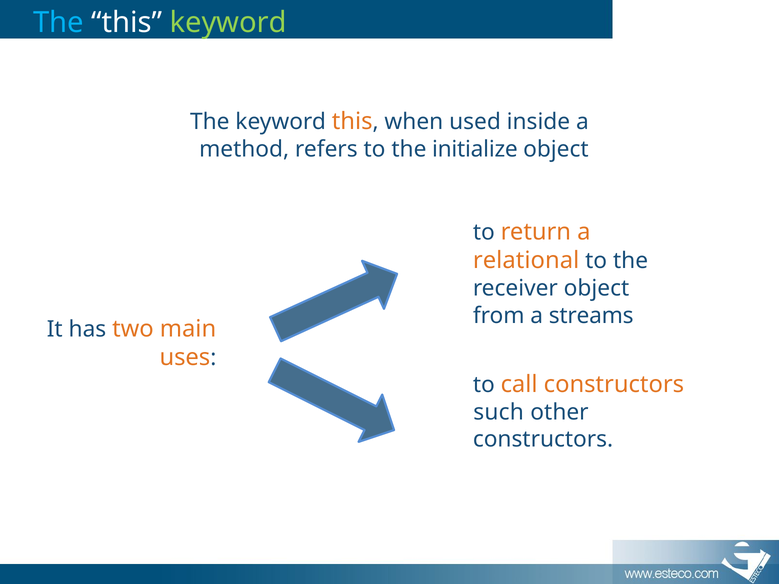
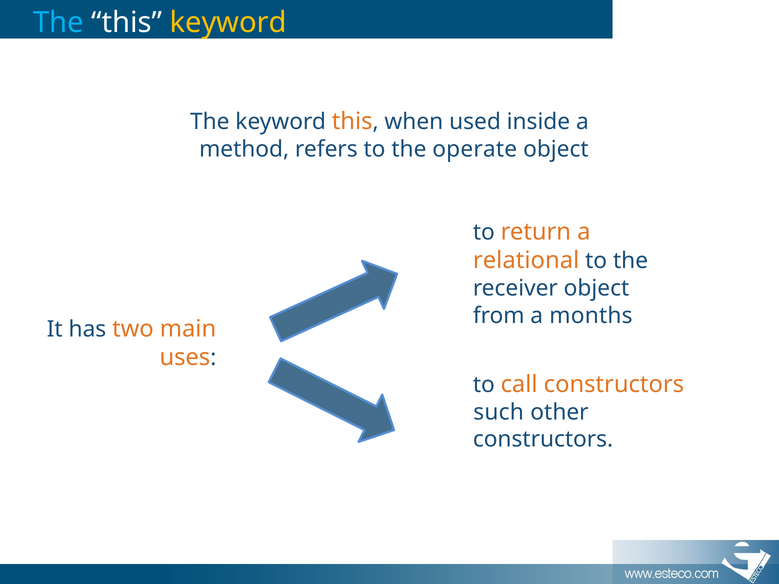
keyword colour: light green -> yellow (228, 23)
initialize: initialize -> operate (475, 150)
streams: streams -> months (591, 316)
